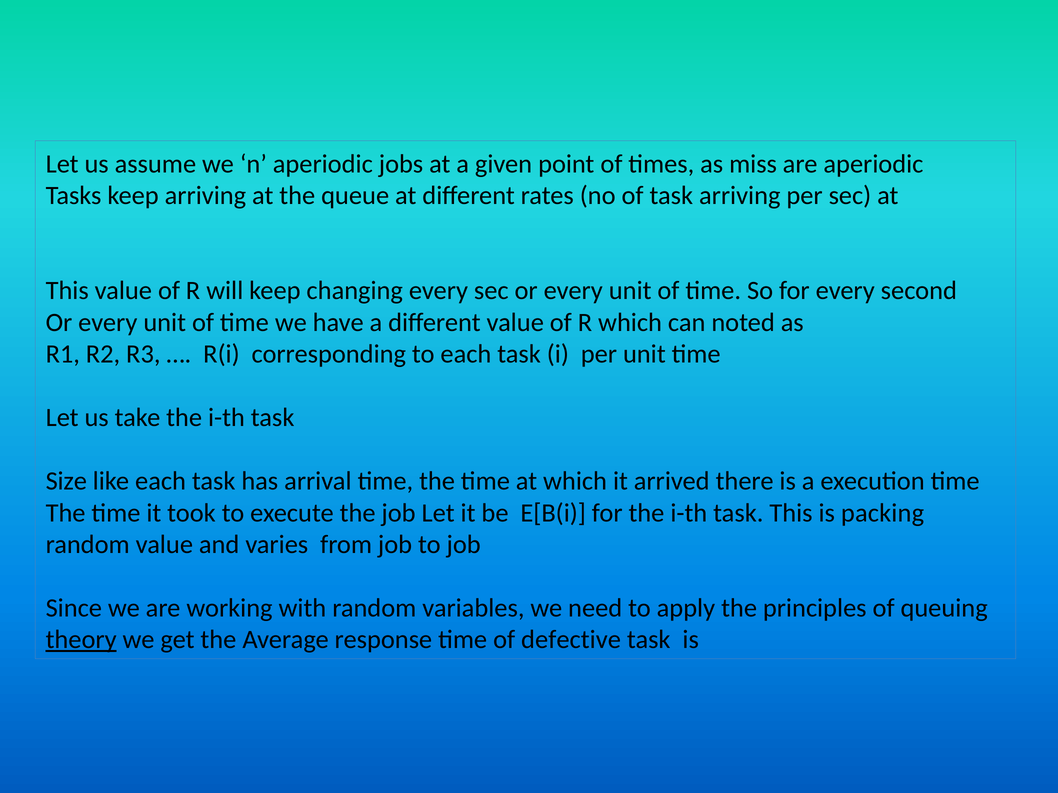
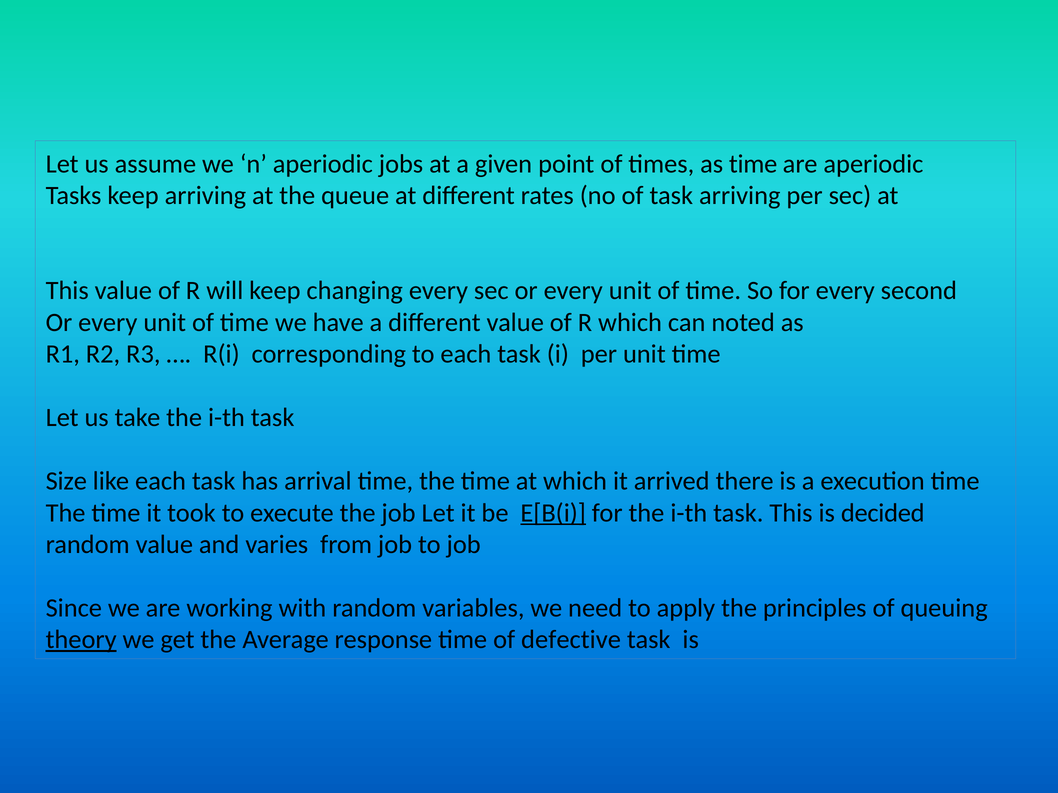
as miss: miss -> time (753, 164)
E[B(i underline: none -> present (553, 513)
packing: packing -> decided (883, 513)
